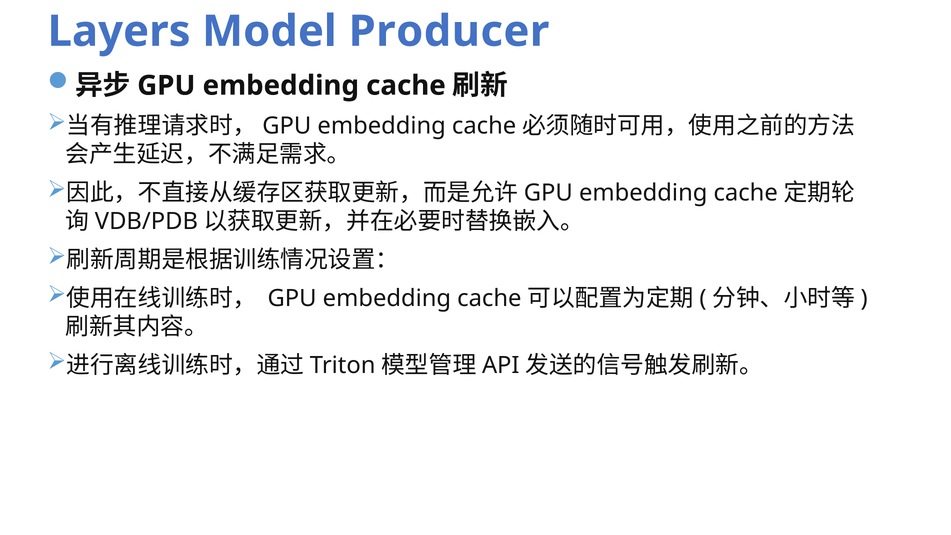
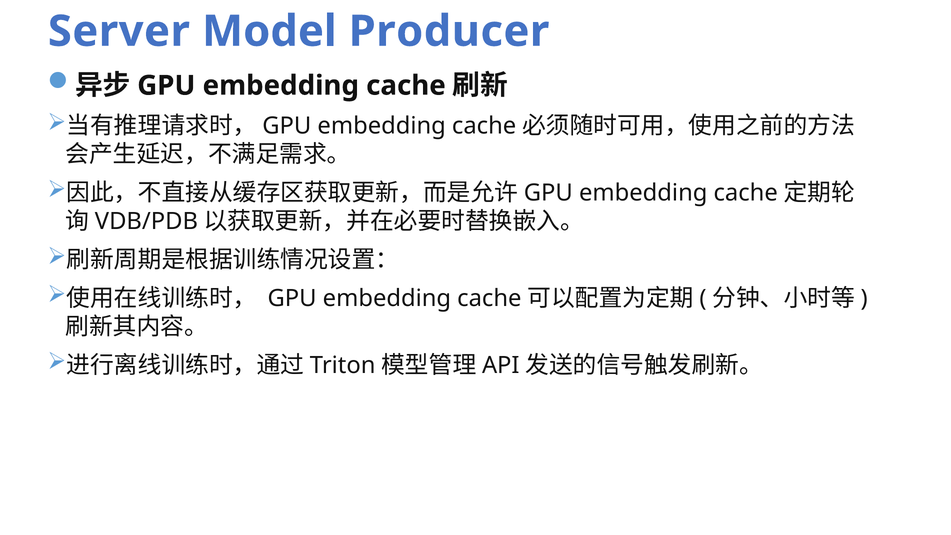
Layers: Layers -> Server (119, 31)
